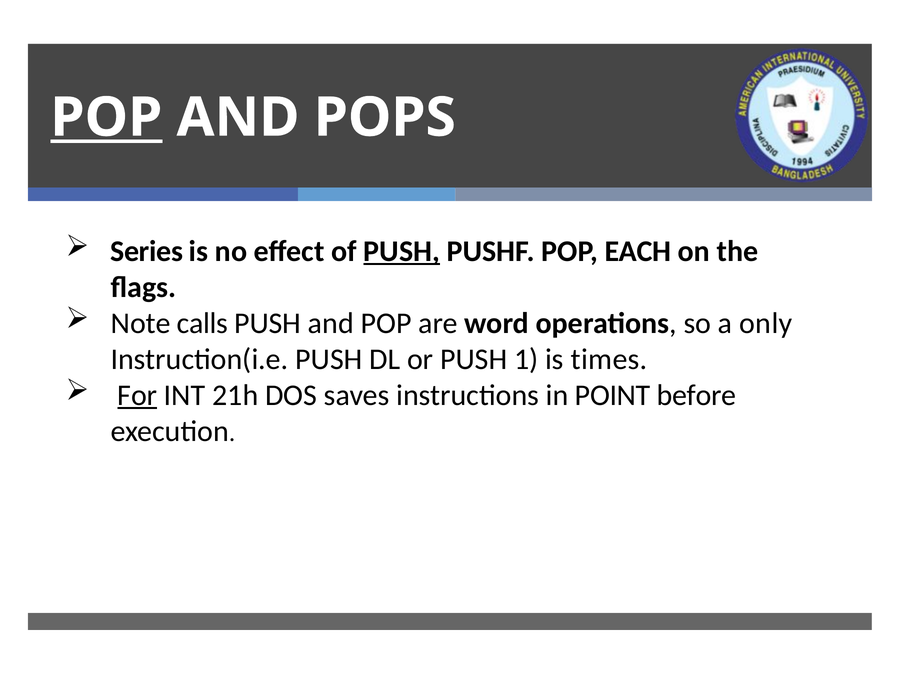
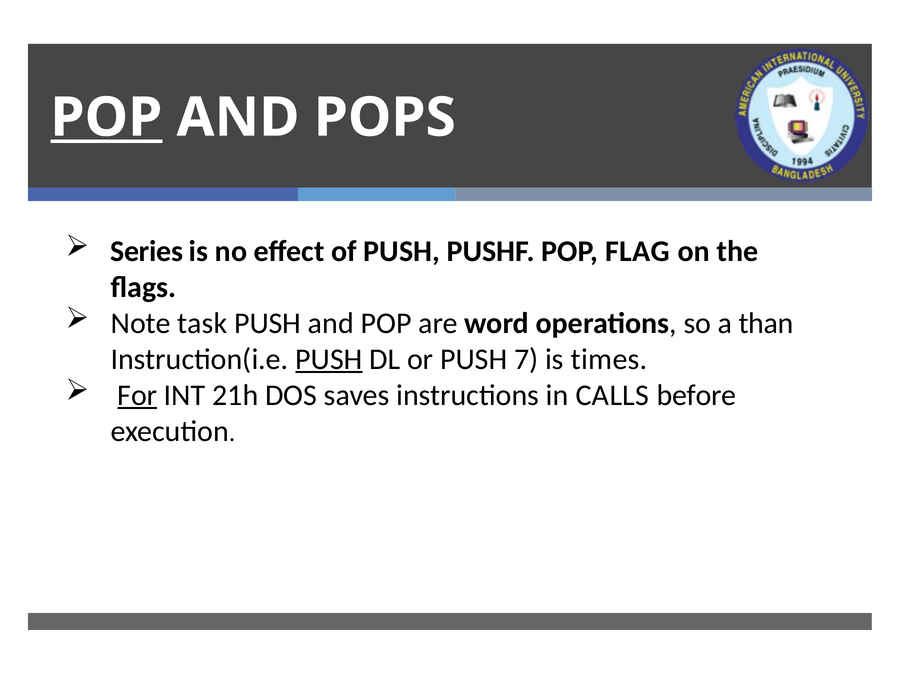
PUSH underline: present -> none (402, 251)
EACH: EACH -> FLAG (638, 251)
calls: calls -> task (202, 323)
only: only -> than (766, 323)
PUSH underline: none -> present (329, 359)
1: 1 -> 7 (526, 359)
POINT: POINT -> CALLS (612, 395)
